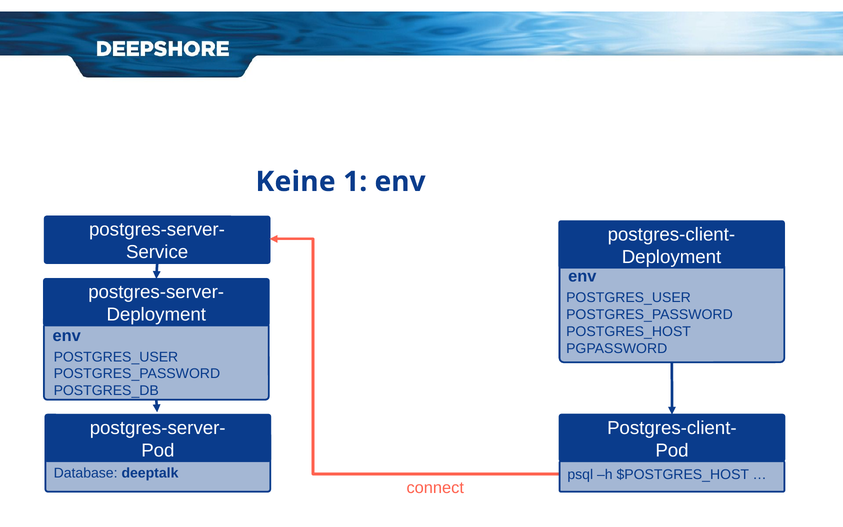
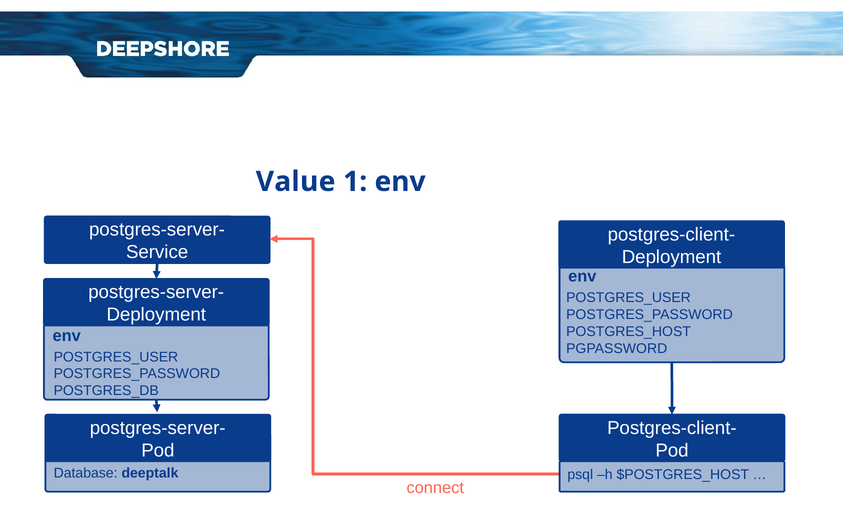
Keine: Keine -> Value (296, 182)
